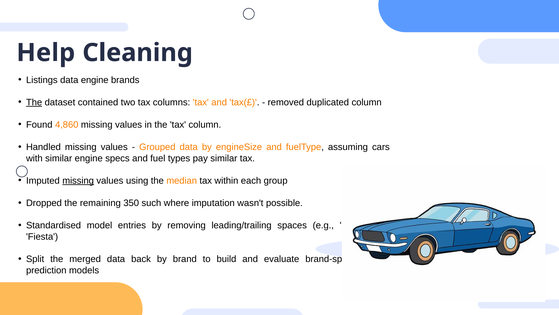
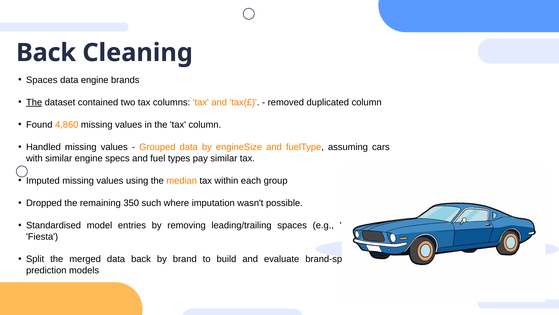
Help: Help -> Back (46, 53)
Listings: Listings -> Spaces (42, 80)
missing underline: present -> none (78, 180)
